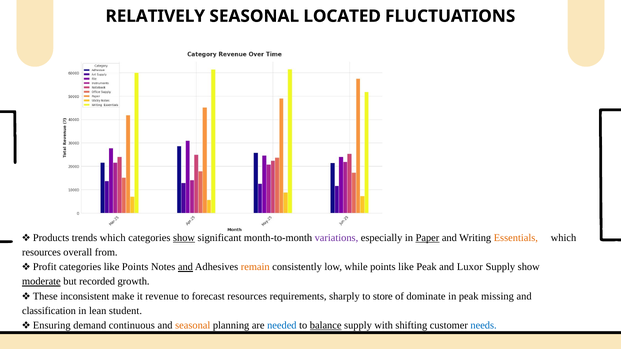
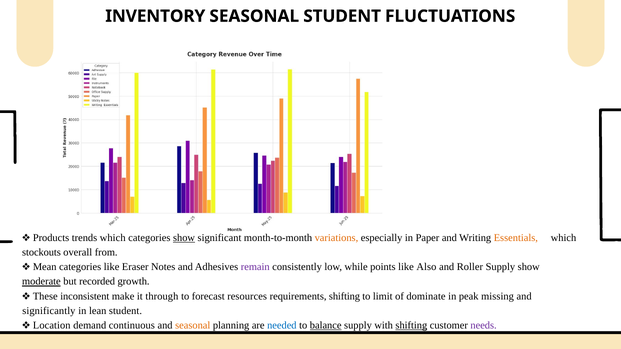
RELATIVELY: RELATIVELY -> INVENTORY (155, 16)
SEASONAL LOCATED: LOCATED -> STUDENT (342, 16)
variations colour: purple -> orange (336, 238)
Paper underline: present -> none (427, 238)
resources: resources -> stockouts (41, 253)
Profit: Profit -> Mean (45, 267)
like Points: Points -> Eraser (135, 267)
and underline: present -> none (185, 267)
remain colour: orange -> purple (255, 267)
like Peak: Peak -> Also (426, 267)
Luxor: Luxor -> Roller (470, 267)
revenue: revenue -> through (162, 296)
requirements sharply: sharply -> shifting (344, 296)
store: store -> limit (383, 296)
classification: classification -> significantly (49, 311)
Ensuring: Ensuring -> Location (52, 326)
shifting underline: none -> present (411, 326)
needs colour: blue -> purple (484, 326)
